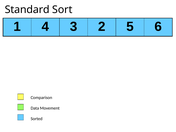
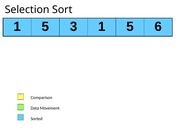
Standard: Standard -> Selection (27, 10)
4: 4 -> 5 (45, 27)
3 2: 2 -> 1 (102, 27)
